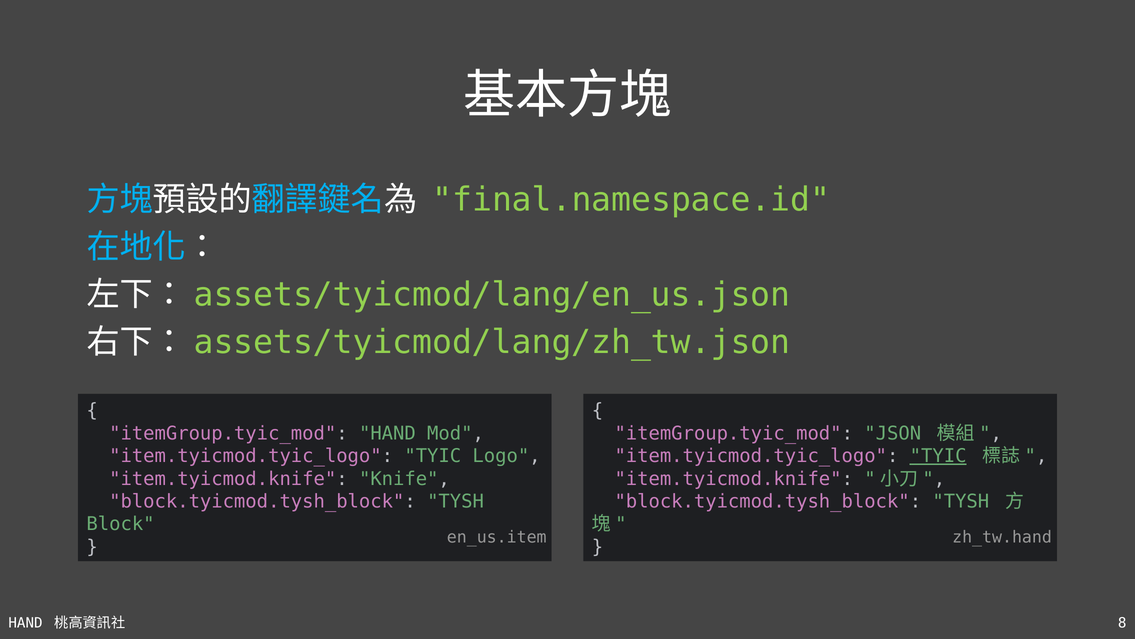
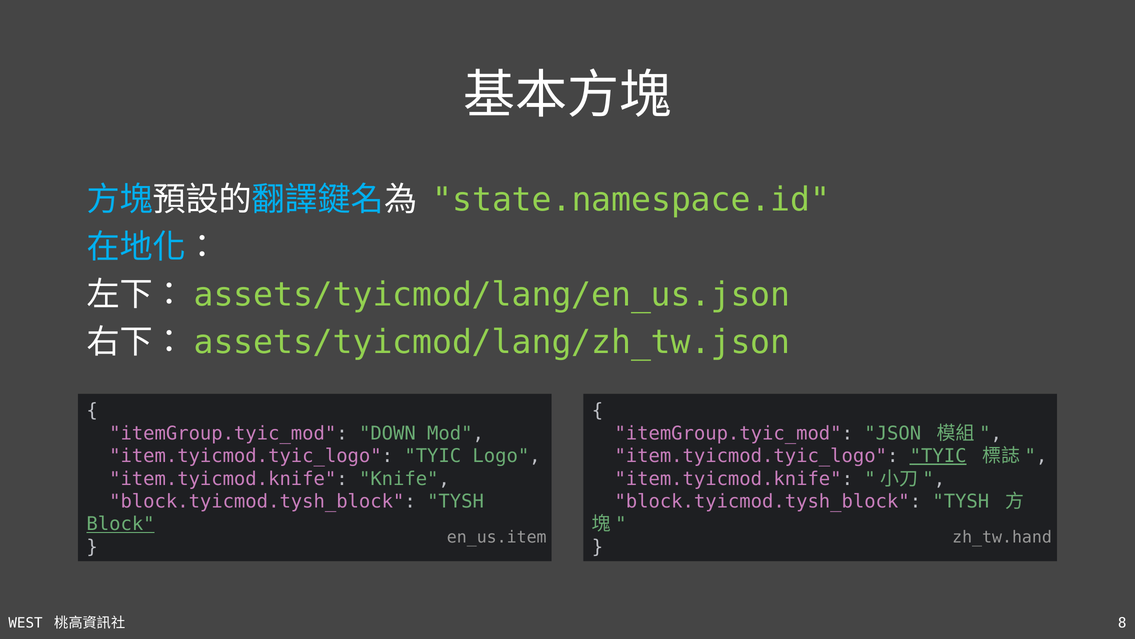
final.namespace.id: final.namespace.id -> state.namespace.id (631, 199)
itemGroup.tyic_mod HAND: HAND -> DOWN (387, 433)
Block underline: none -> present (121, 524)
HAND: HAND -> WEST (26, 622)
